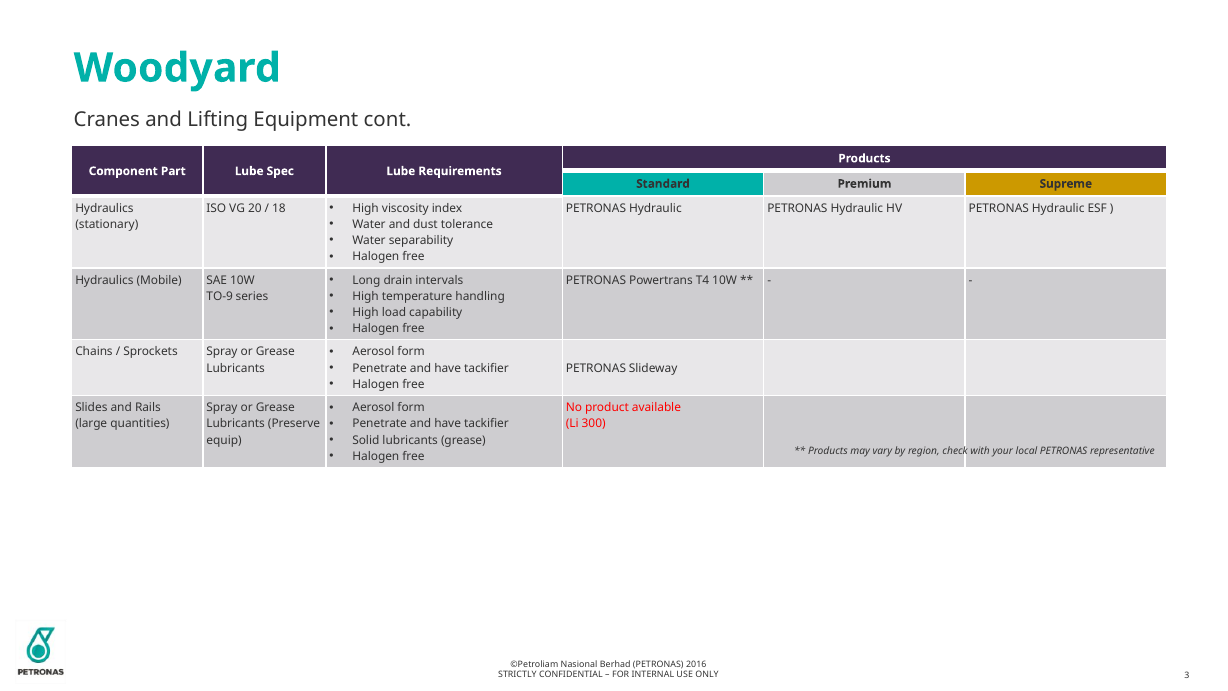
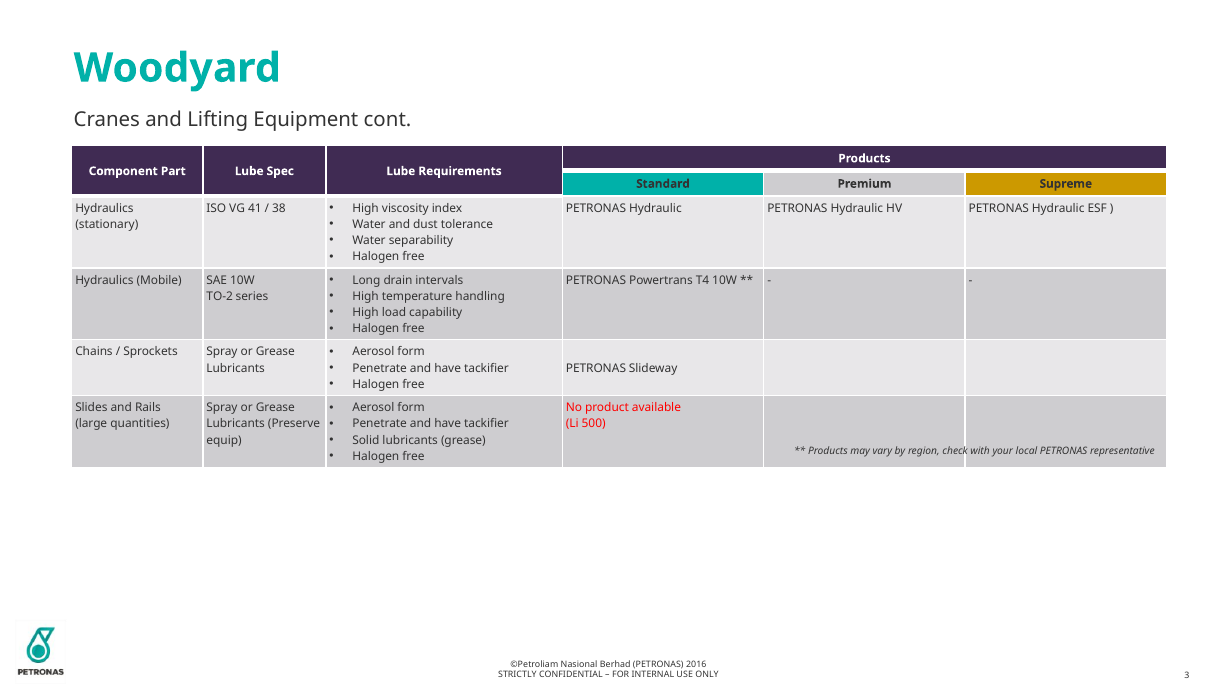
20: 20 -> 41 (255, 208)
18: 18 -> 38 (279, 208)
TO-9: TO-9 -> TO-2 (220, 296)
300: 300 -> 500 (594, 424)
